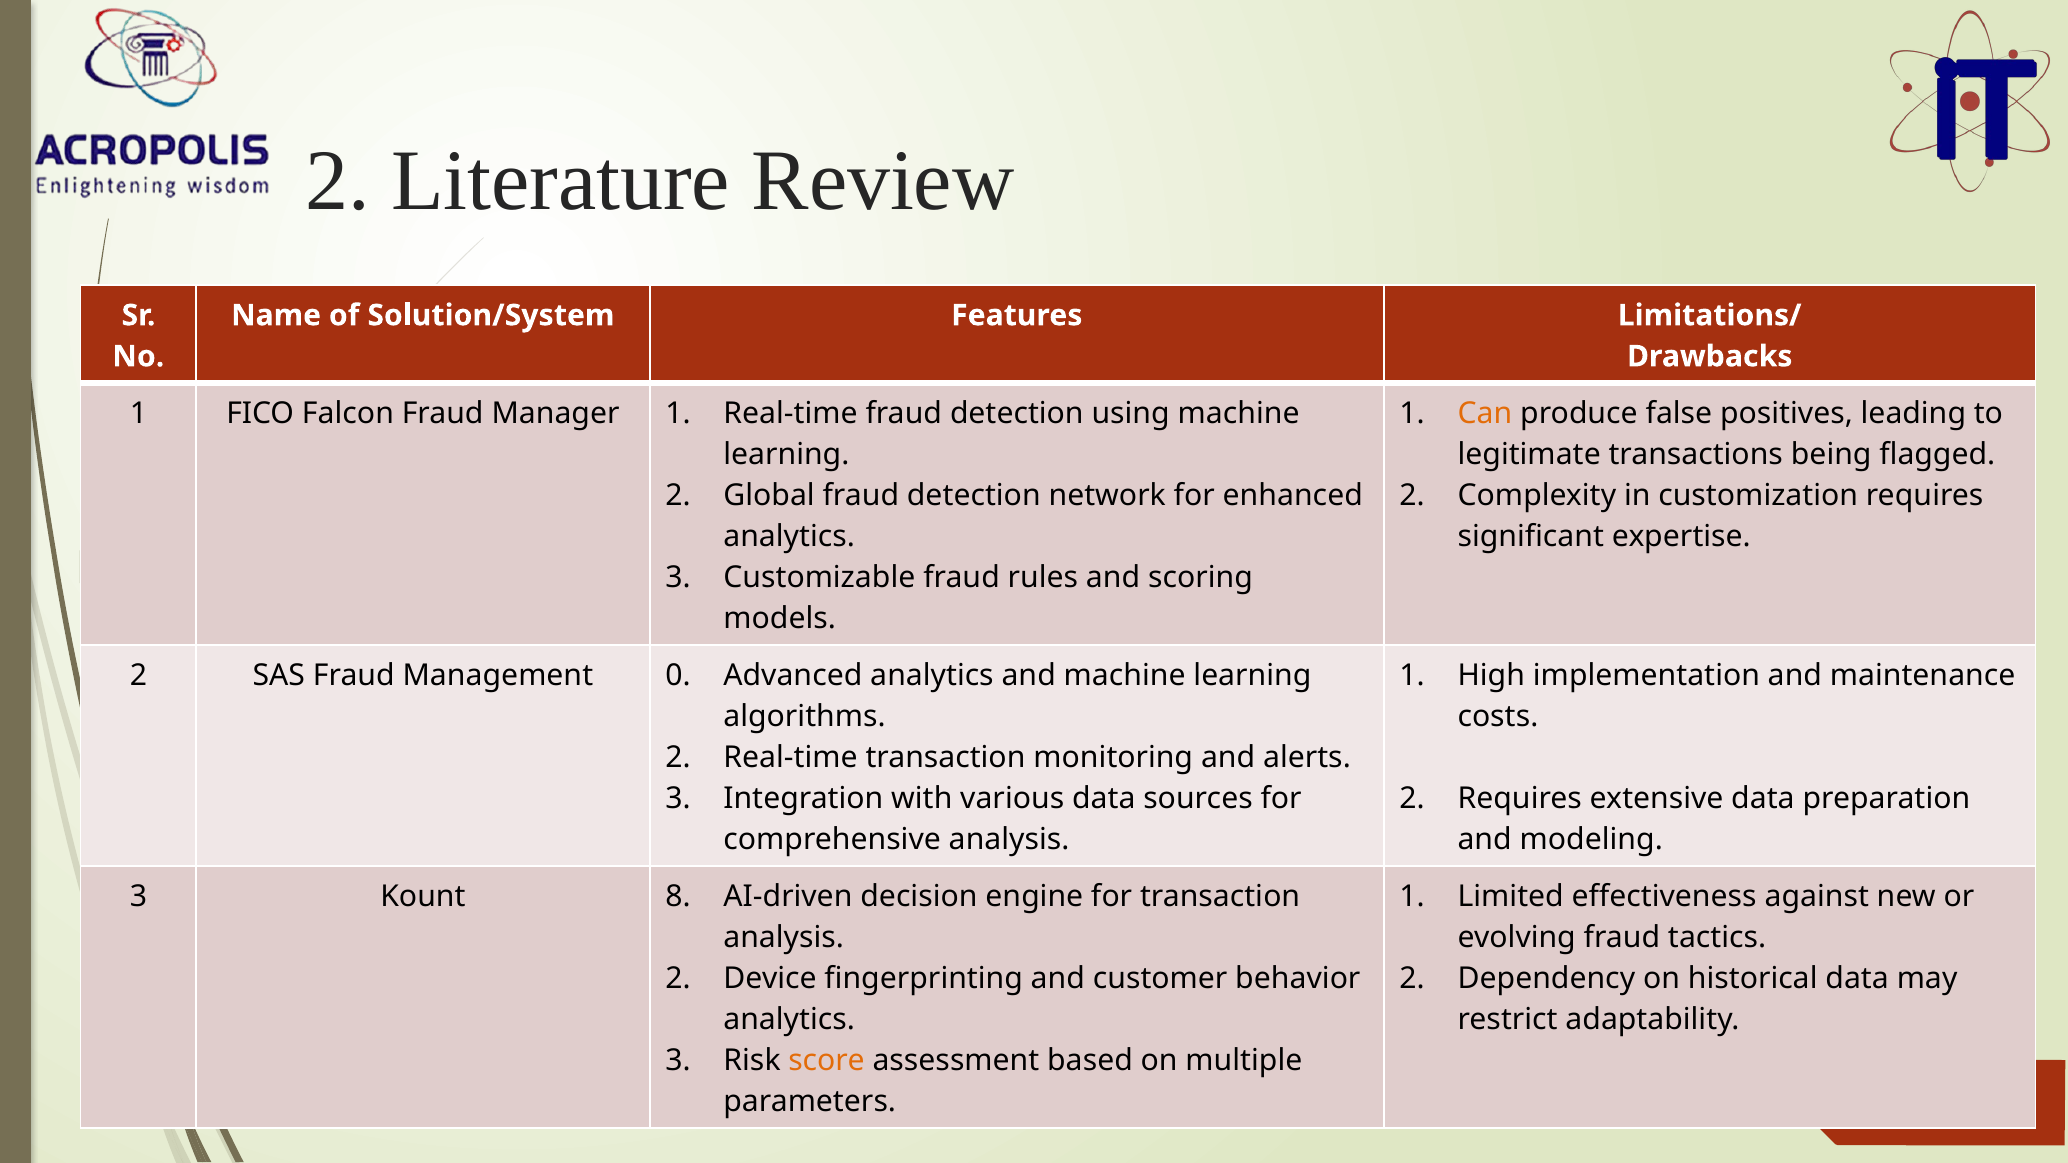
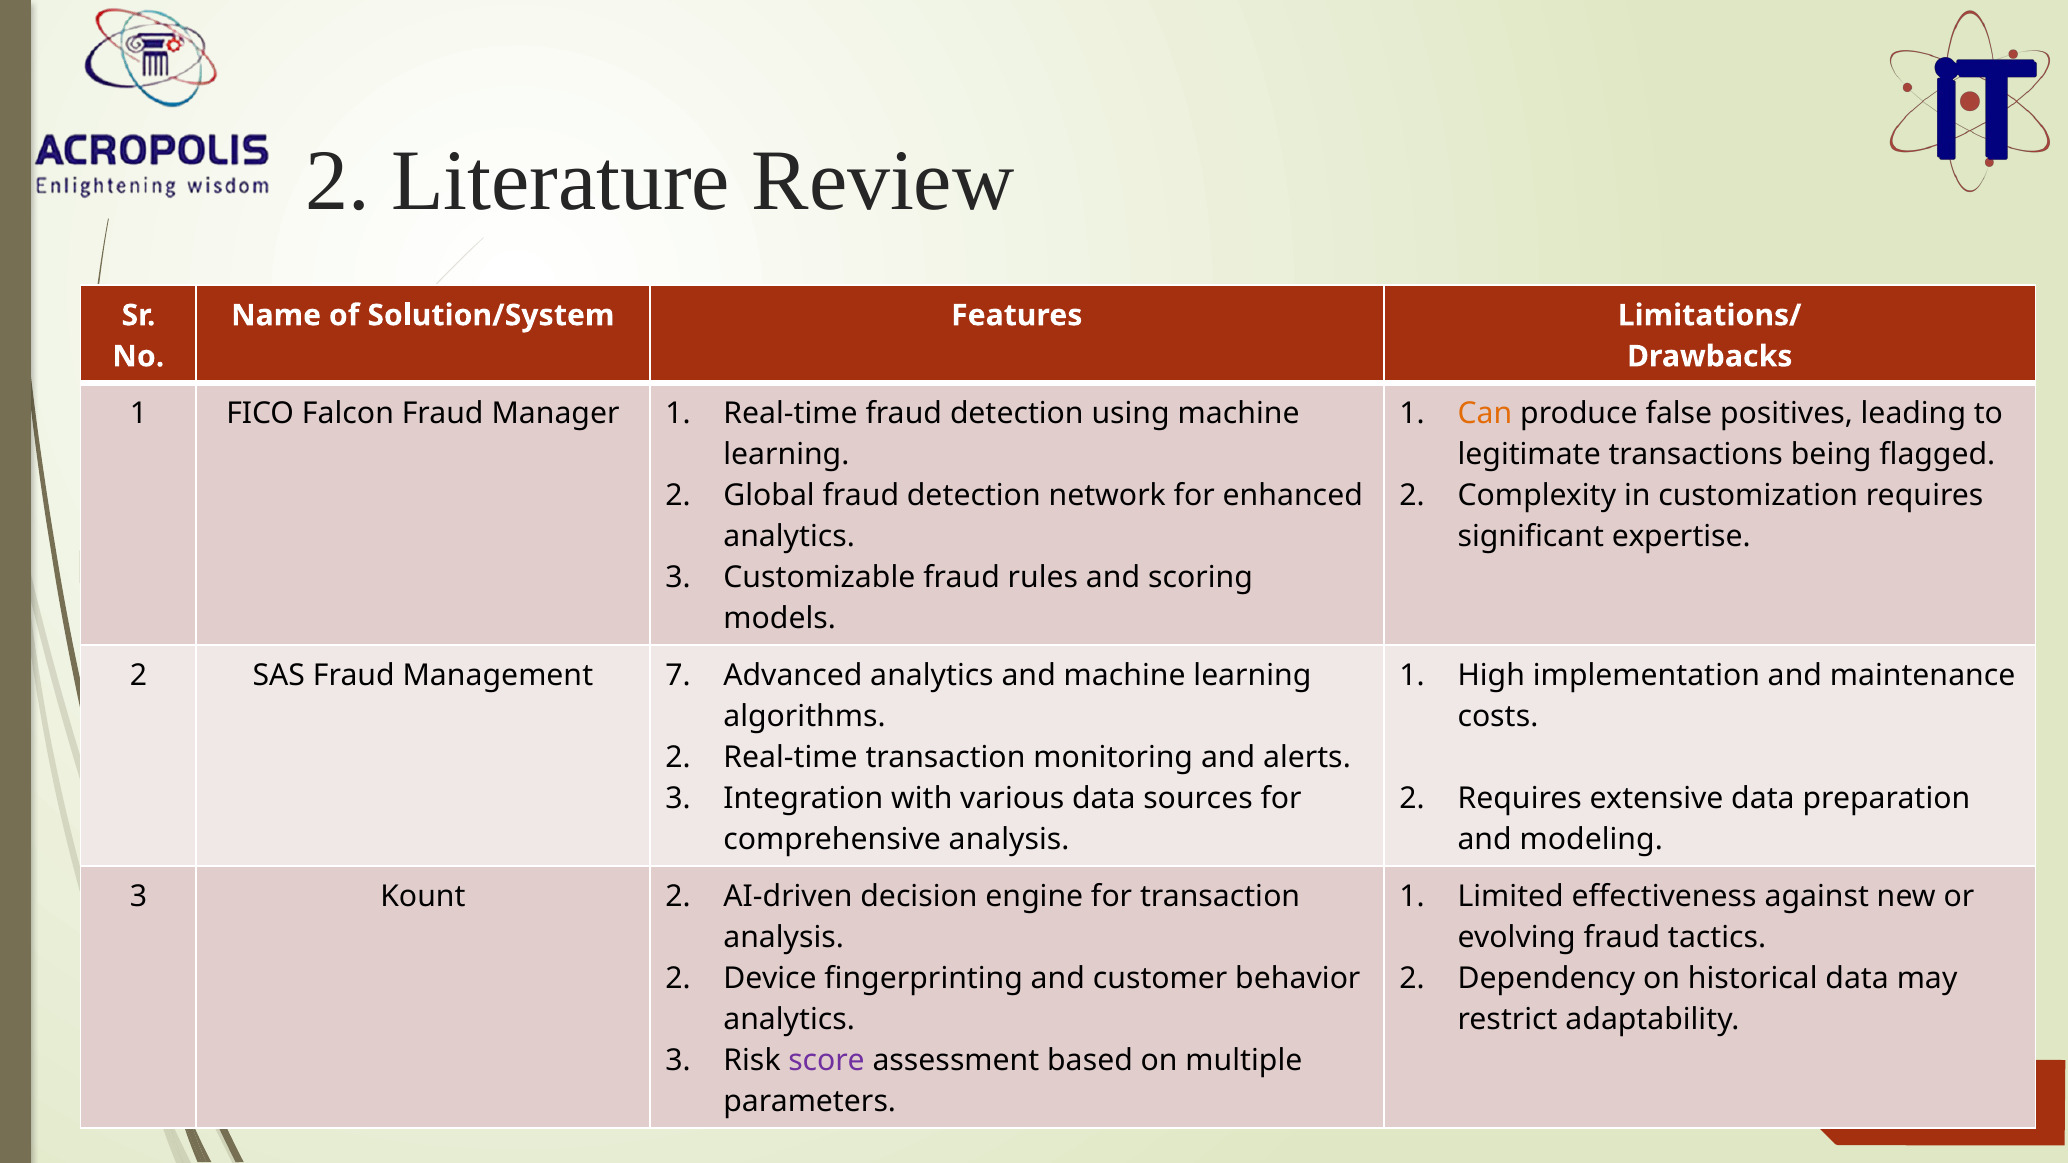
0: 0 -> 7 (678, 675)
Kount 8: 8 -> 2 (678, 896)
score colour: orange -> purple (827, 1061)
